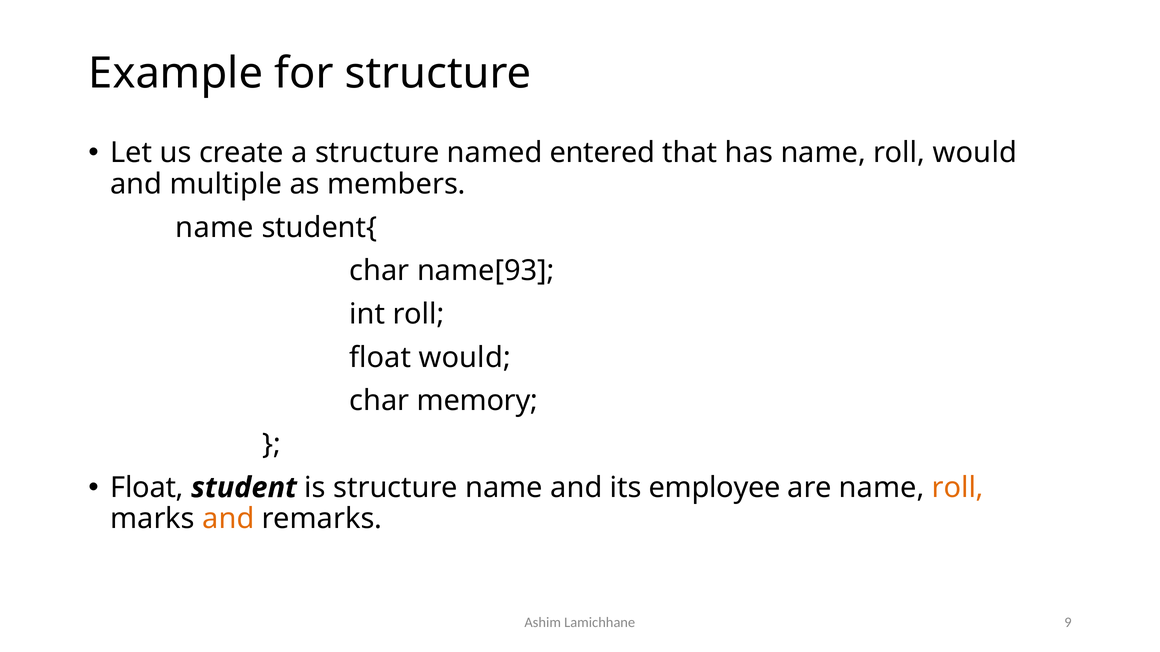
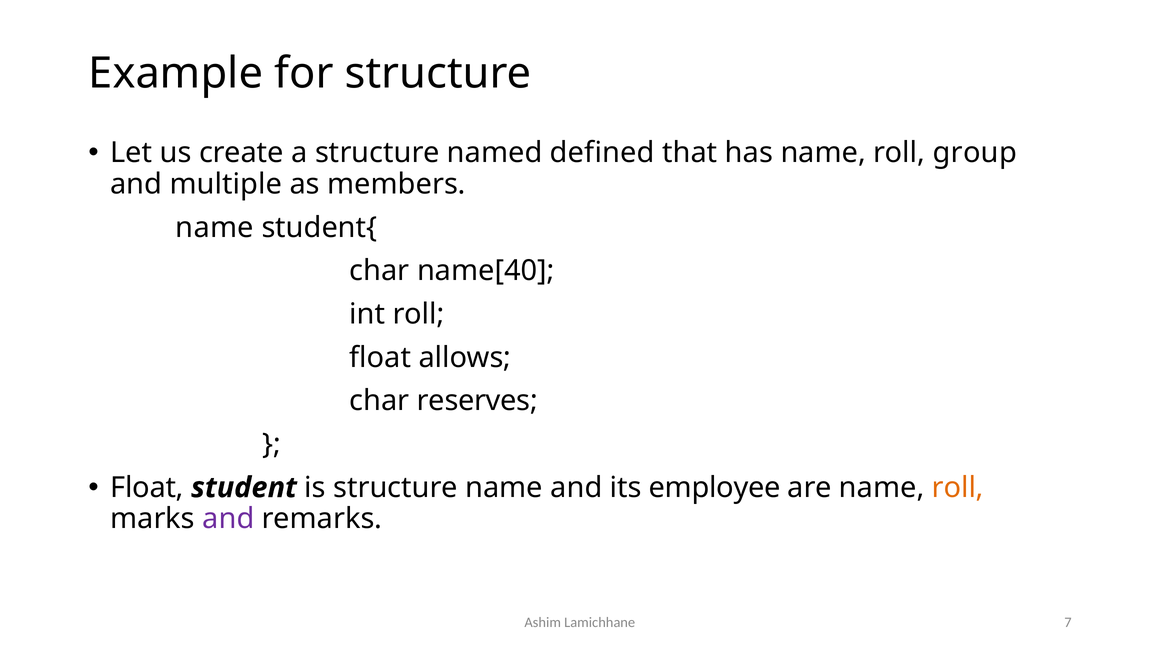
entered: entered -> defined (602, 153)
roll would: would -> group (975, 153)
name[93: name[93 -> name[40 (486, 271)
float would: would -> allows (465, 358)
memory: memory -> reserves (477, 401)
and colour: orange -> purple (228, 519)
9: 9 -> 7 (1068, 623)
